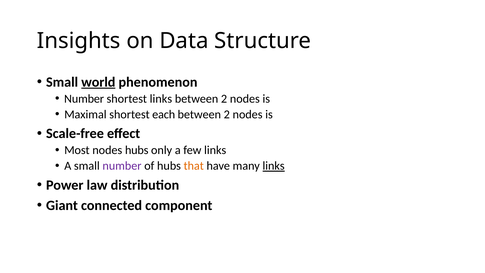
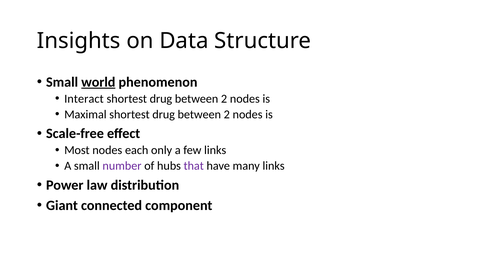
Number: Number -> Interact (84, 99)
links: links -> drug (161, 99)
Maximal shortest each: each -> drug (164, 114)
nodes hubs: hubs -> each (137, 150)
that colour: orange -> purple (194, 166)
links underline: present -> none (274, 166)
